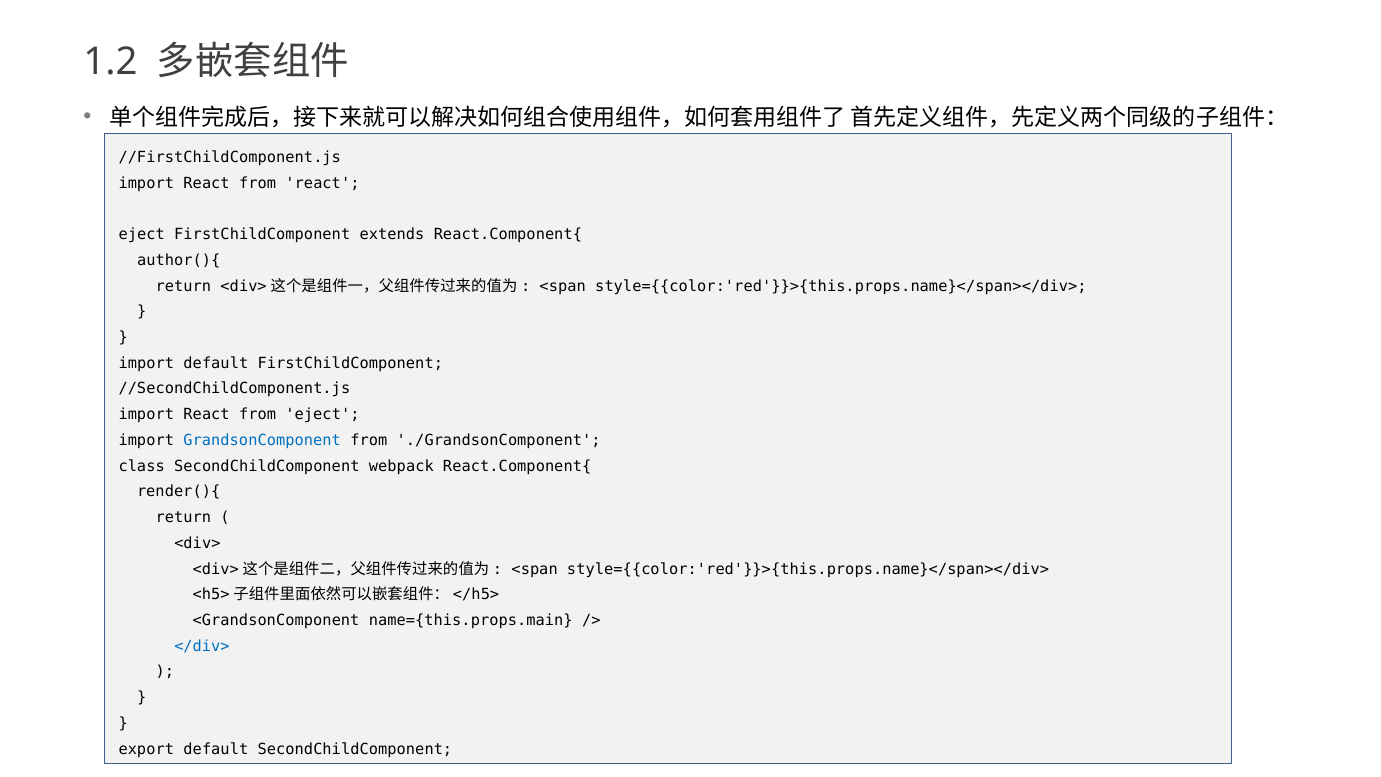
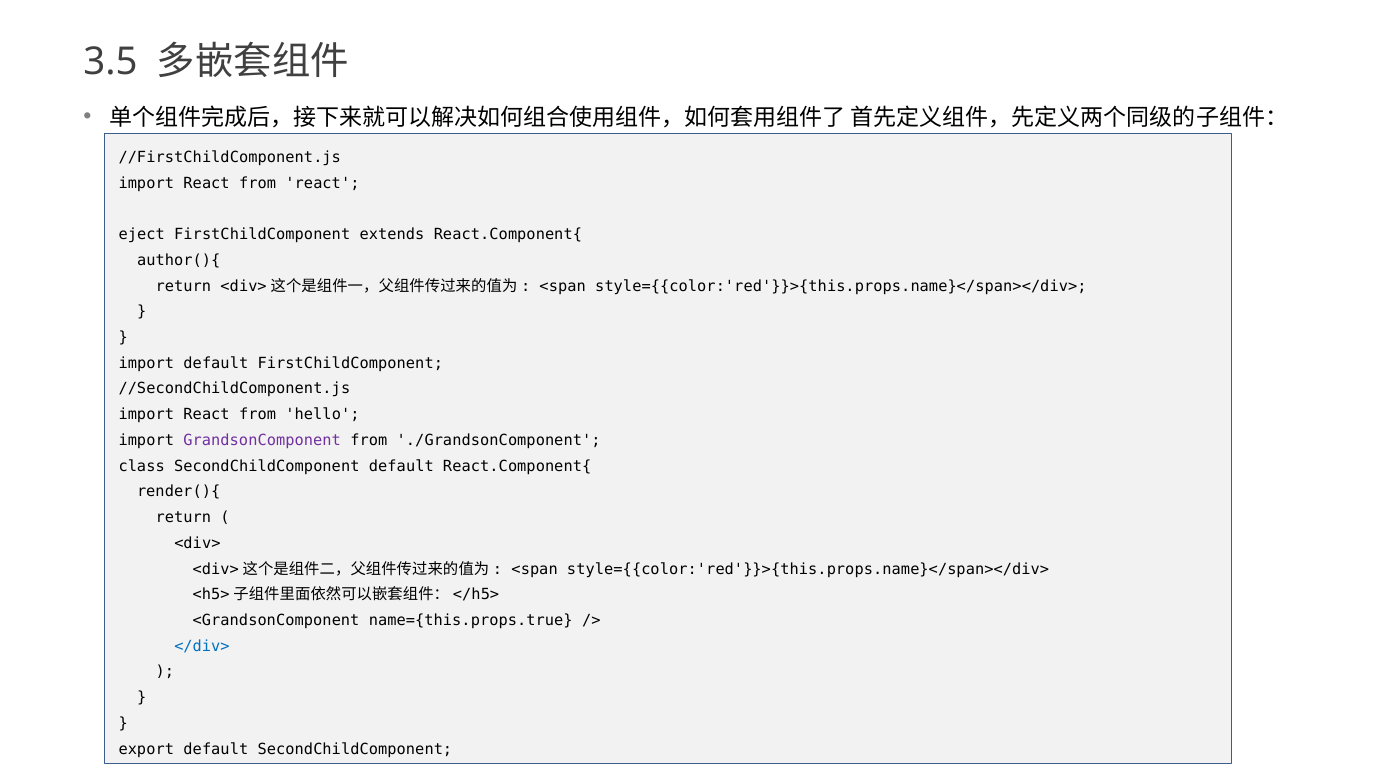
1.2: 1.2 -> 3.5 (111, 62)
from eject: eject -> hello (322, 415)
GrandsonComponent colour: blue -> purple (262, 440)
SecondChildComponent webpack: webpack -> default (401, 466)
name={this.props.main: name={this.props.main -> name={this.props.true (471, 620)
